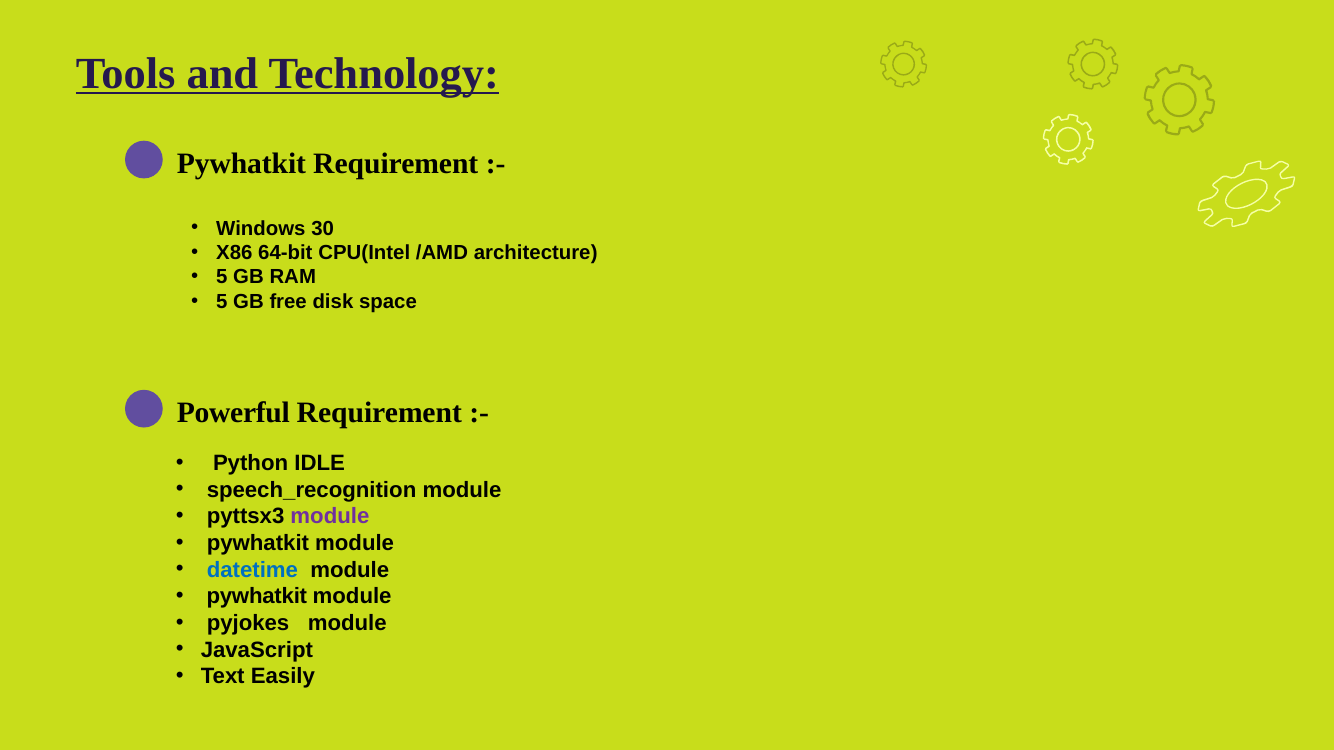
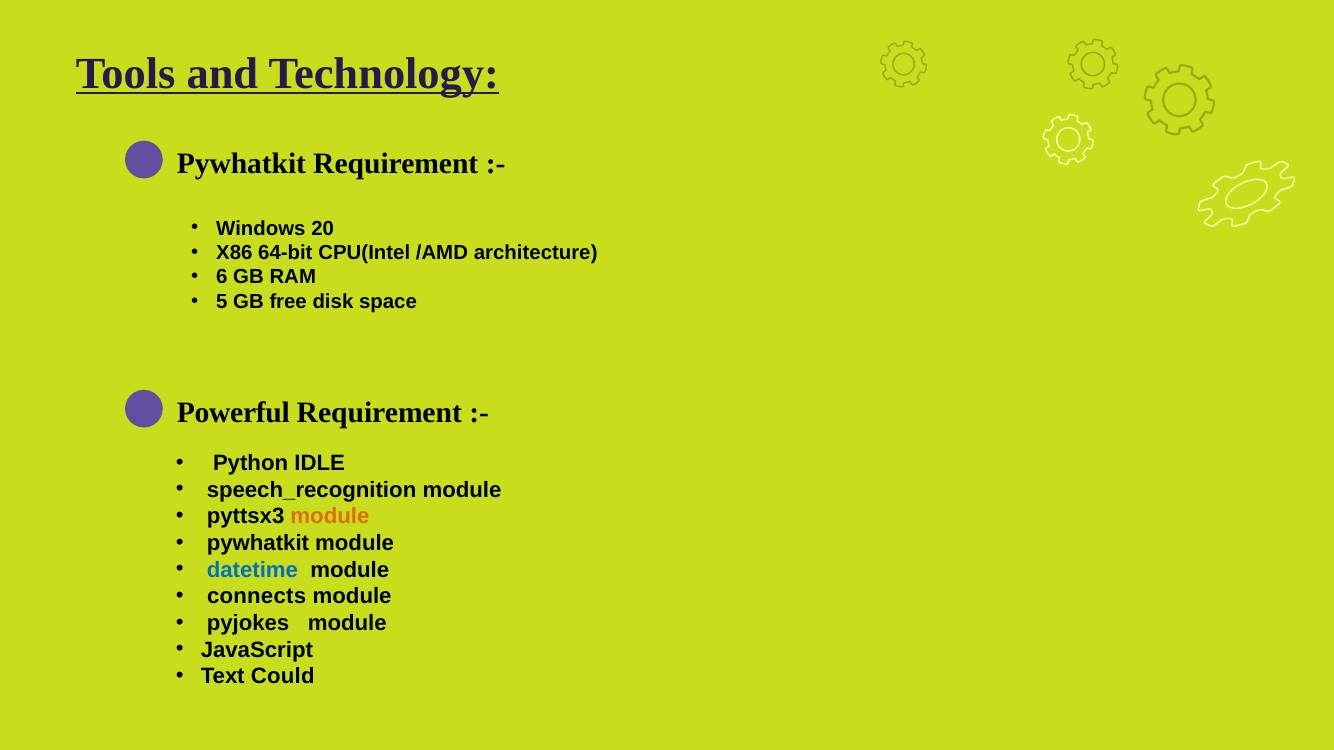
30: 30 -> 20 (323, 228)
5: 5 -> 6 (222, 277)
module colour: purple -> orange (330, 517)
pywhatkit: pywhatkit -> connects (257, 597)
Easily: Easily -> Could (283, 677)
